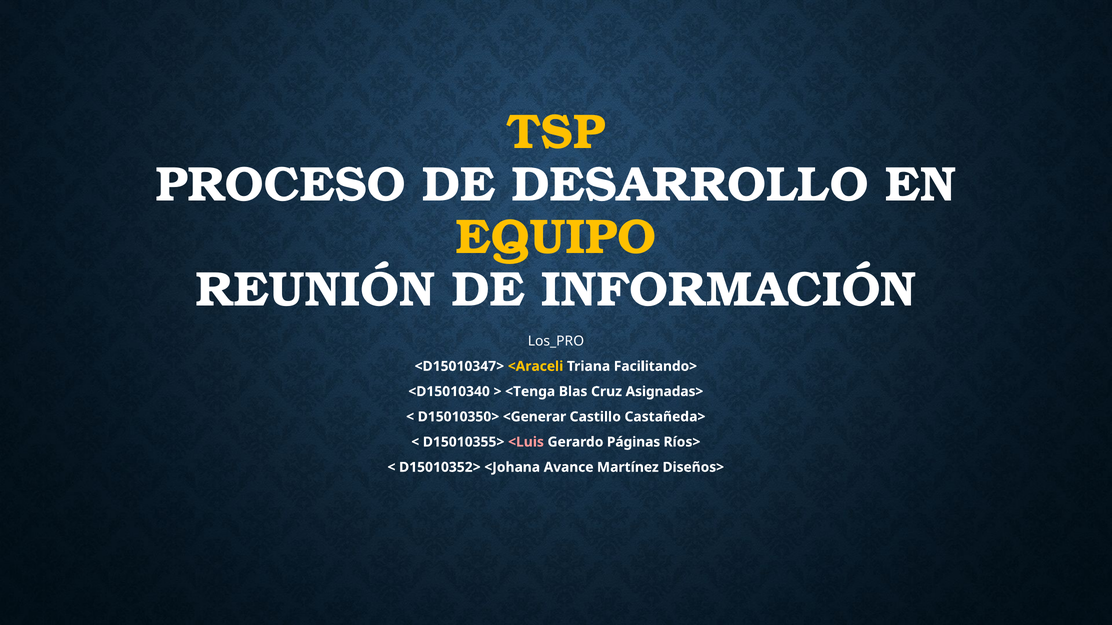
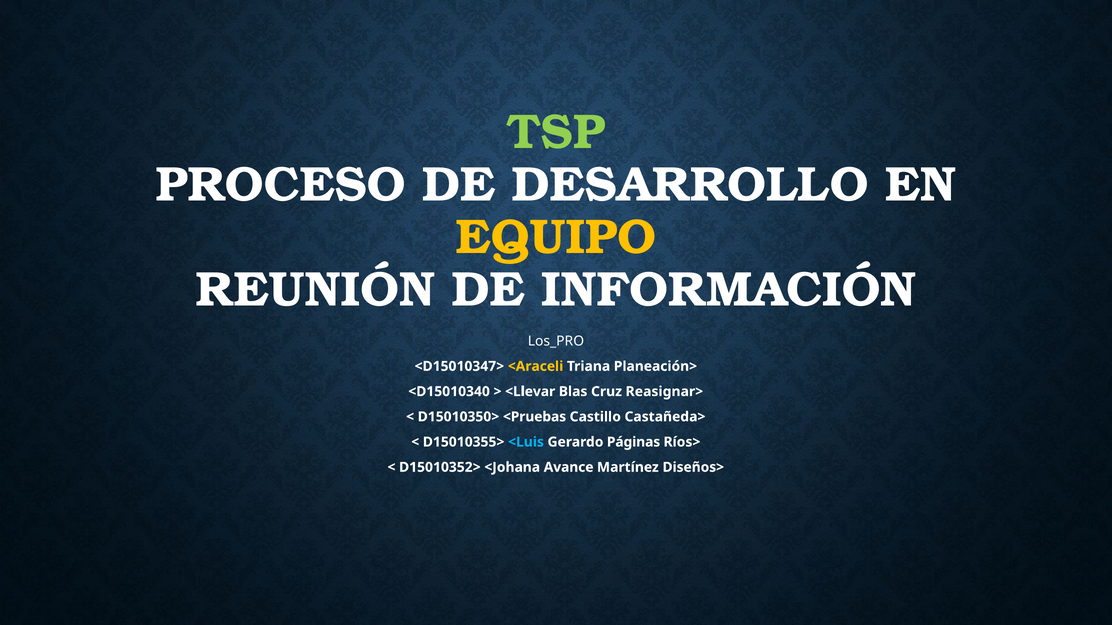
TSP colour: yellow -> light green (556, 132)
Facilitando>: Facilitando> -> Planeación> (655, 367)
<Tenga: <Tenga -> <Llevar (530, 392)
Asignadas>: Asignadas> -> Reasignar> (664, 392)
<Generar: <Generar -> <Pruebas (535, 417)
<Luis colour: pink -> light blue (526, 442)
